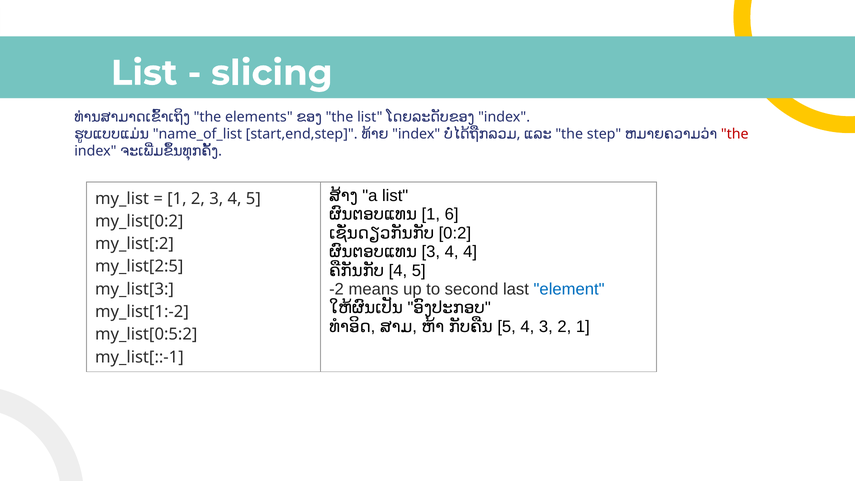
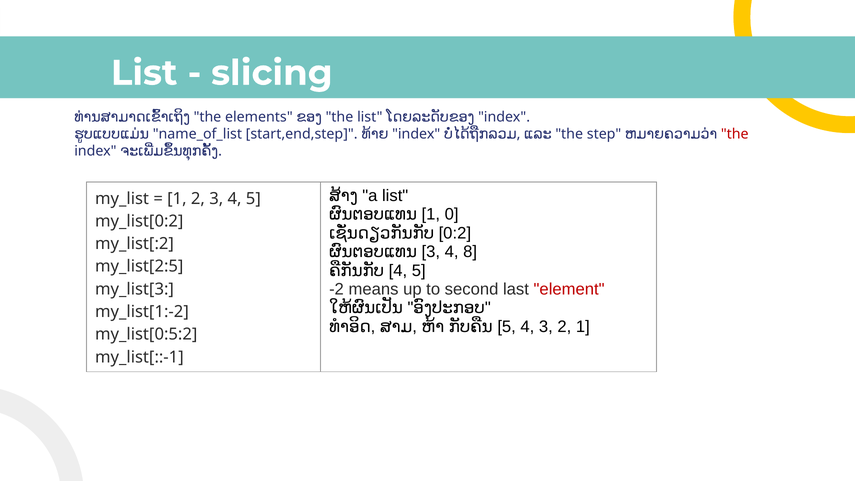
6: 6 -> 0 (452, 214)
4 4: 4 -> 8 (470, 252)
element colour: blue -> red (569, 289)
